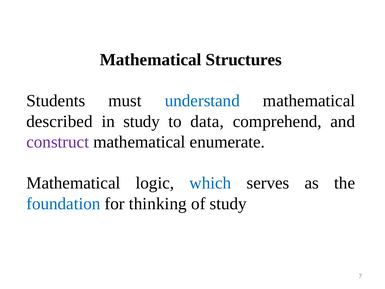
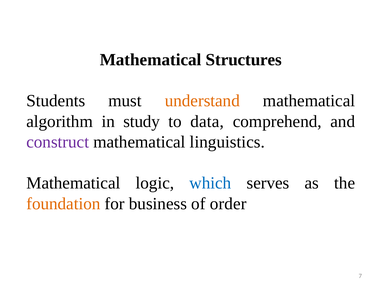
understand colour: blue -> orange (202, 101)
described: described -> algorithm (60, 121)
enumerate: enumerate -> linguistics (227, 142)
foundation colour: blue -> orange (63, 203)
thinking: thinking -> business (158, 203)
of study: study -> order (228, 203)
